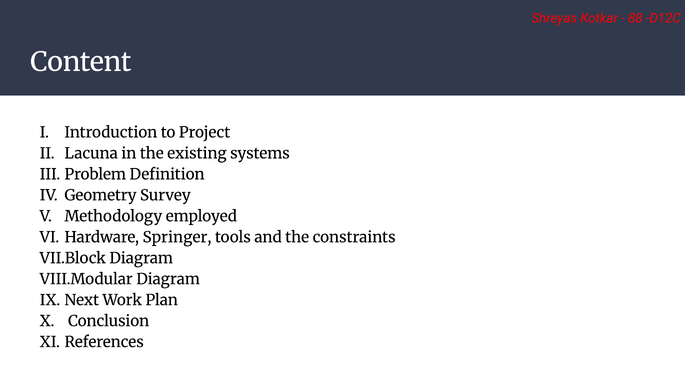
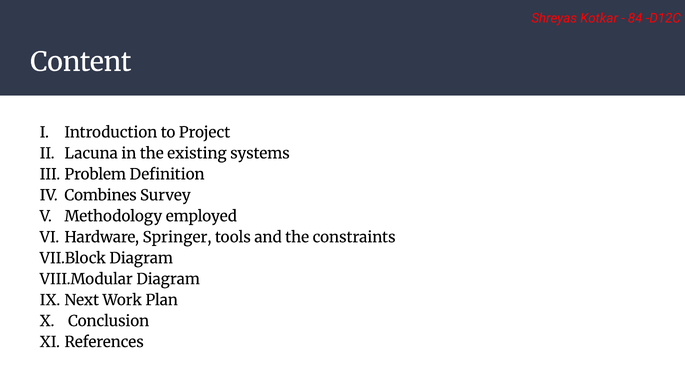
88: 88 -> 84 (635, 19)
Geometry: Geometry -> Combines (101, 196)
